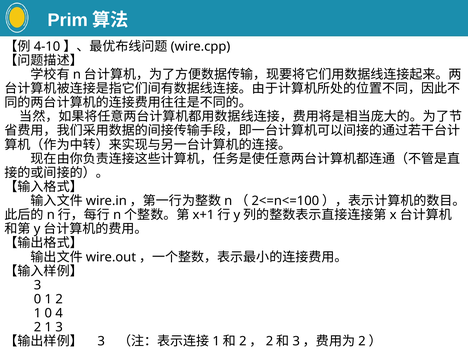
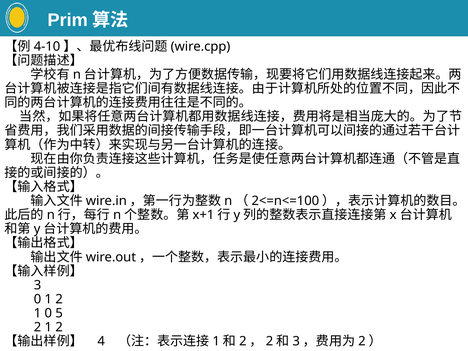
4: 4 -> 5 (59, 313)
2 1 3: 3 -> 2 (59, 327)
3: 3 -> 4 (101, 341)
